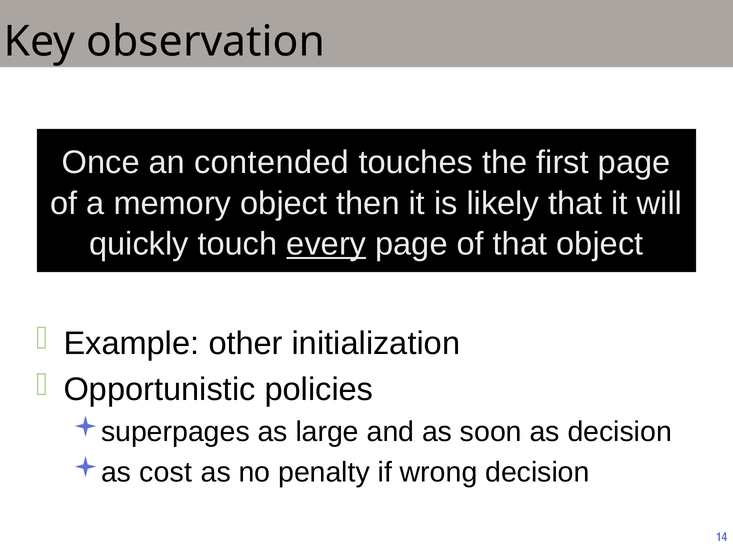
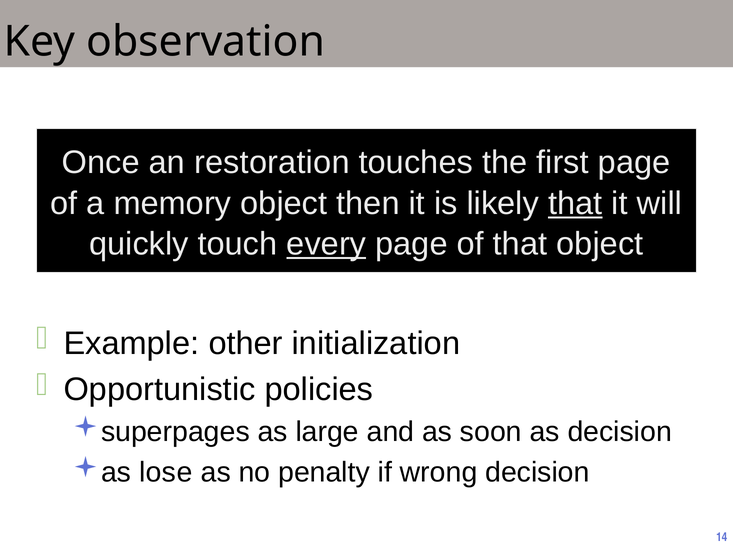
contended: contended -> restoration (272, 163)
that underline: none -> present (575, 203)
cost: cost -> lose (166, 472)
